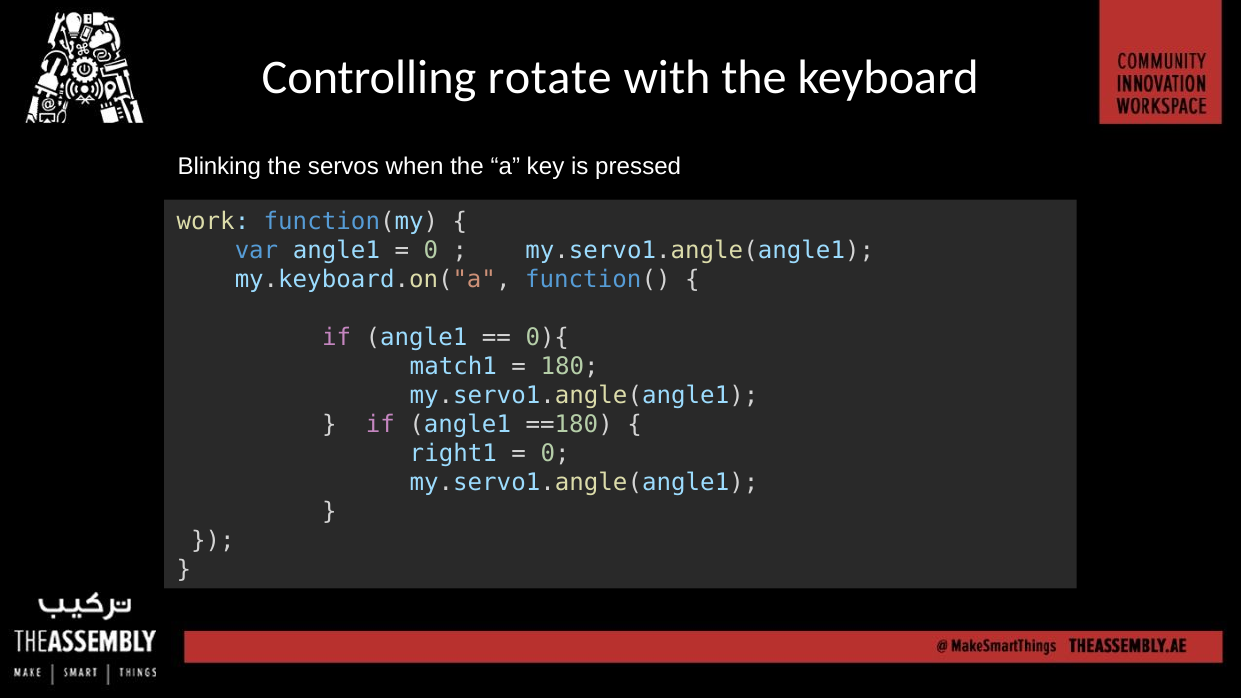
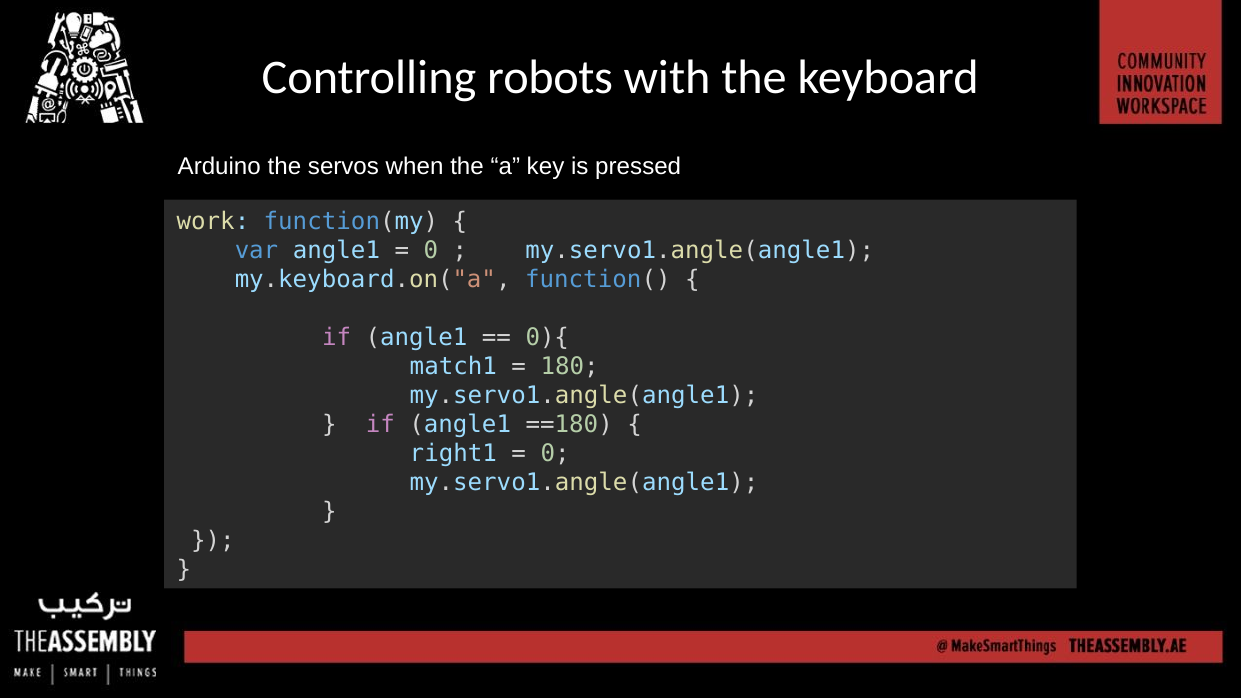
rotate: rotate -> robots (550, 78)
Blinking: Blinking -> Arduino (219, 166)
